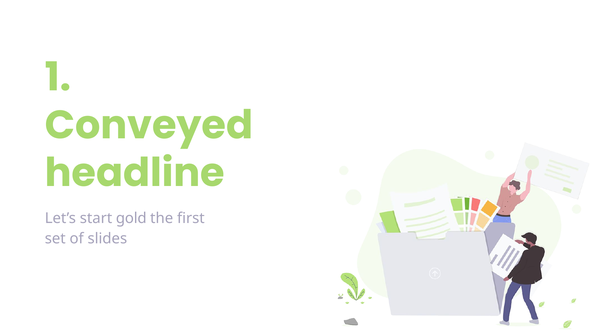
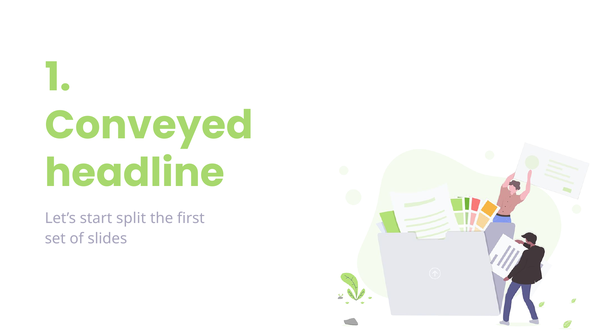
gold: gold -> split (131, 218)
